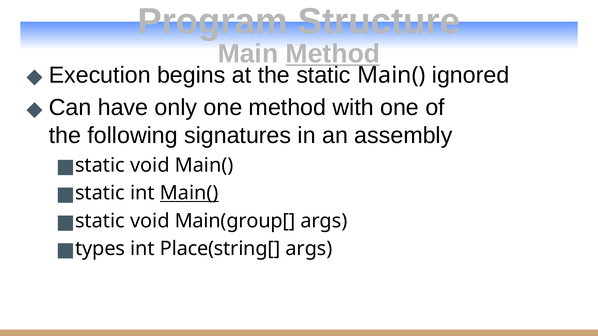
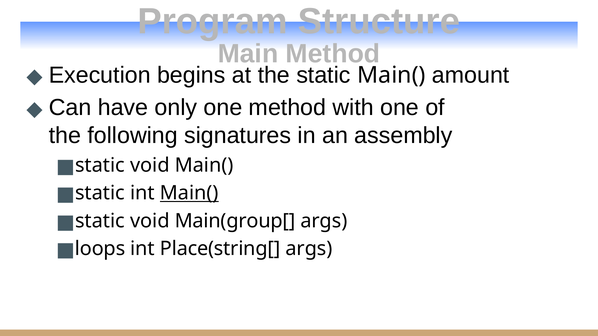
Method underline: present -> none (333, 54)
ignored: ignored -> amount (471, 75)
types: types -> loops (100, 249)
